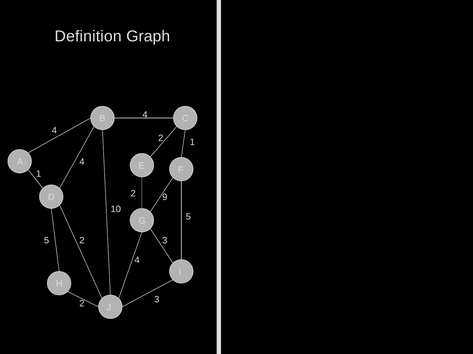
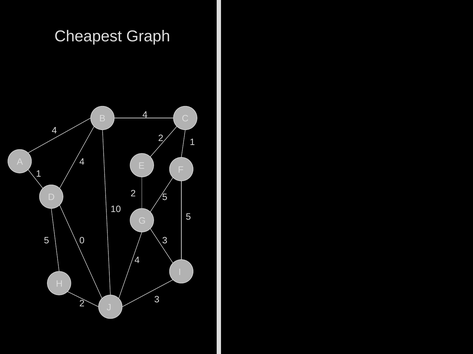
Definition: Definition -> Cheapest (88, 37)
9: 9 -> 5 (165, 198)
5 2: 2 -> 0 (82, 241)
